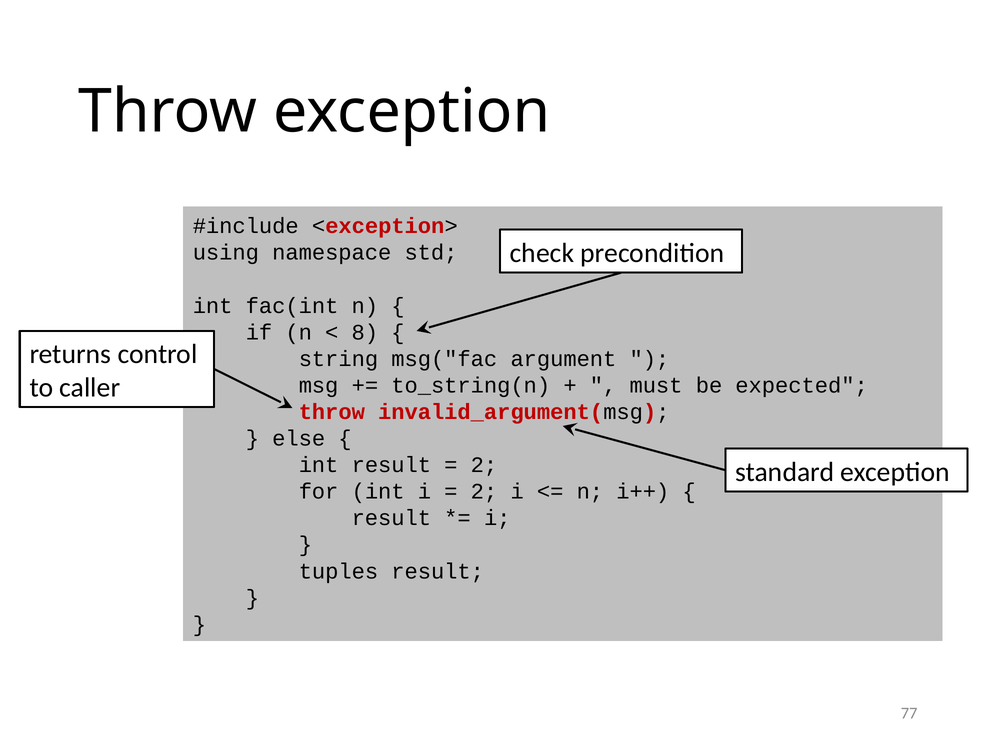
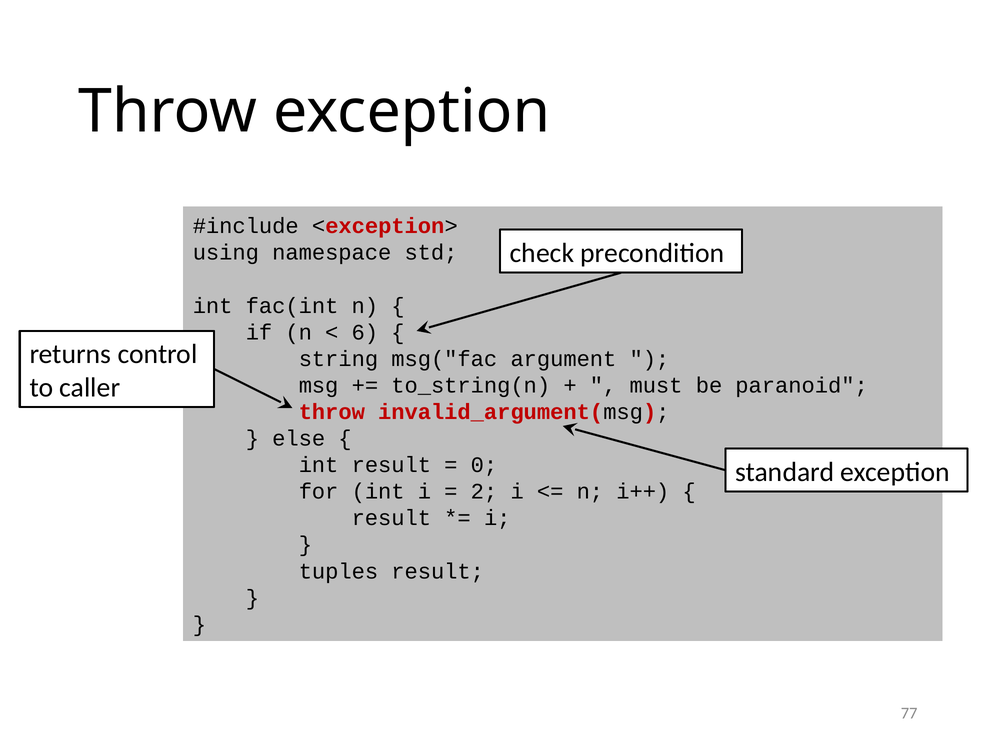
8: 8 -> 6 (365, 332)
expected: expected -> paranoid (802, 385)
2: 2 -> 0 (484, 465)
